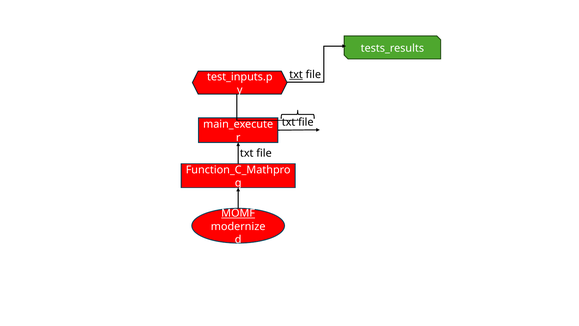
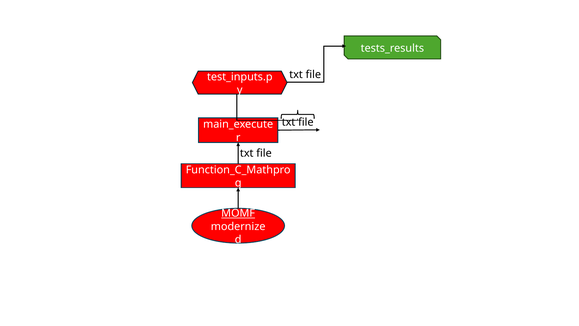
txt underline: present -> none (296, 75)
